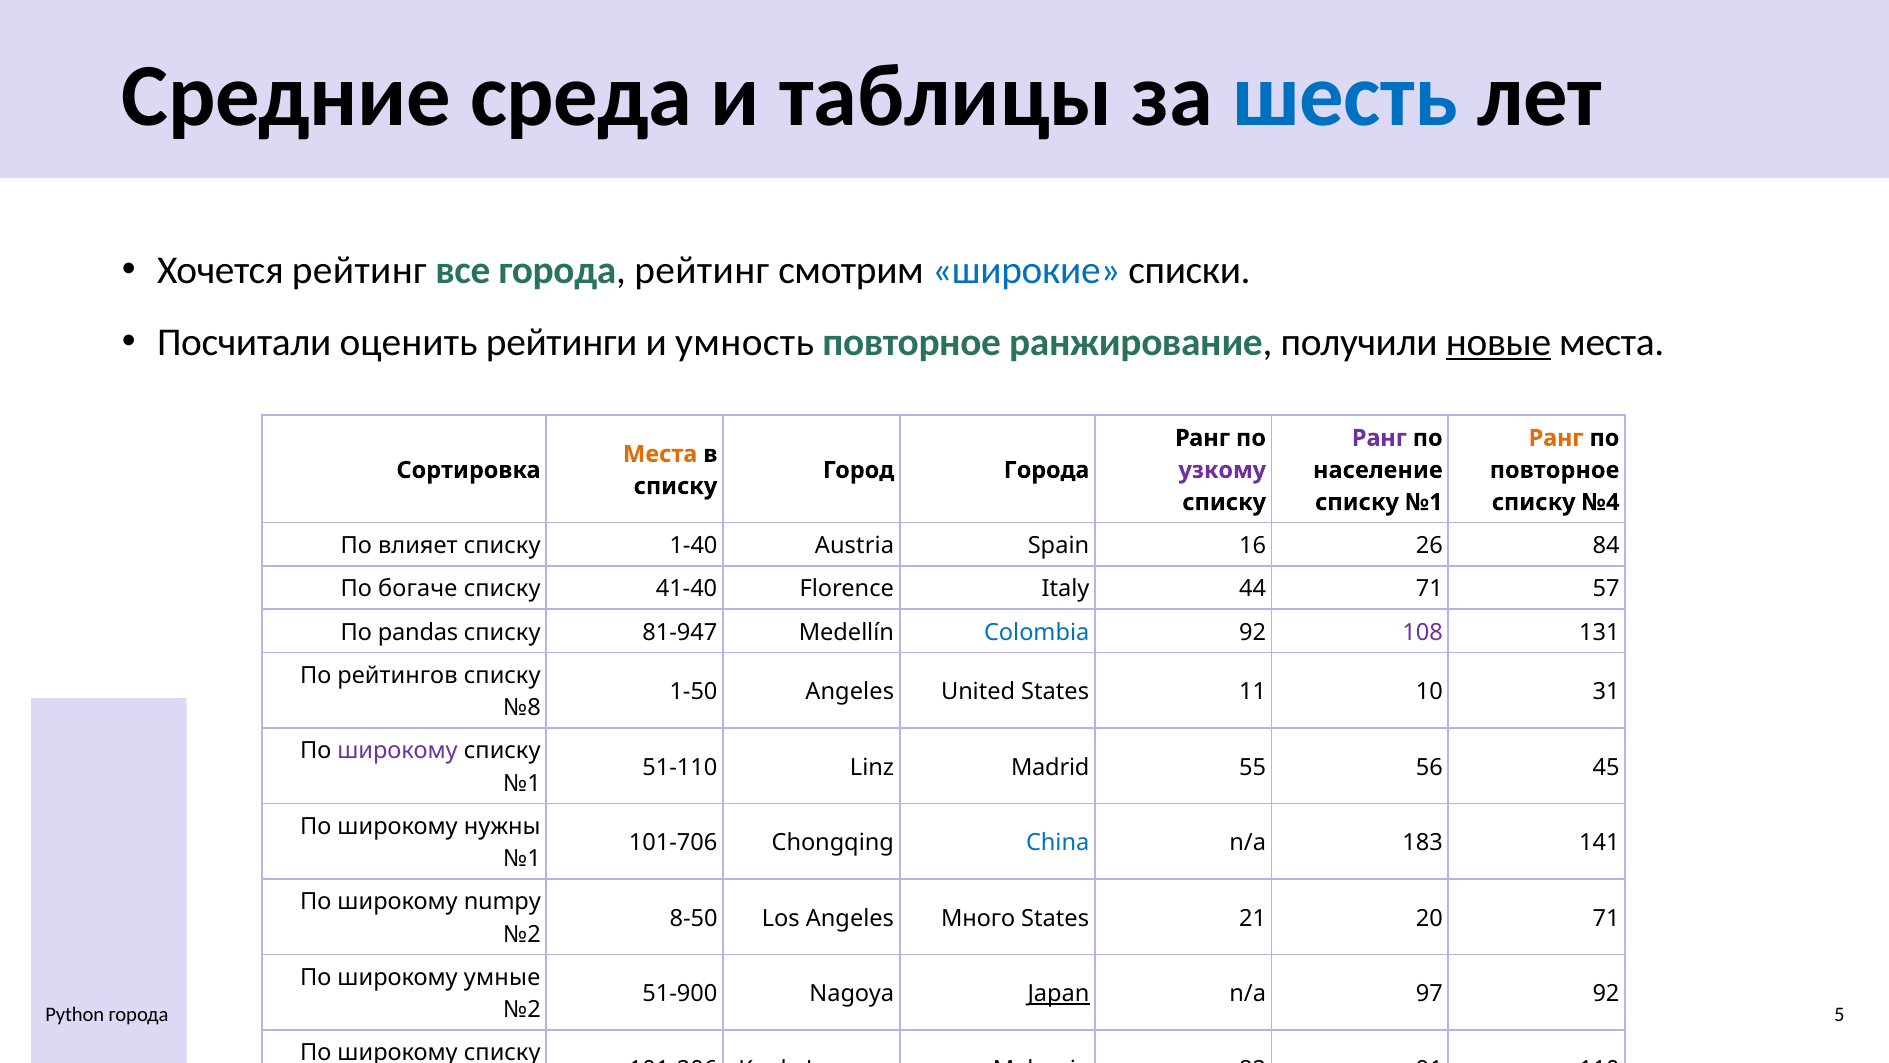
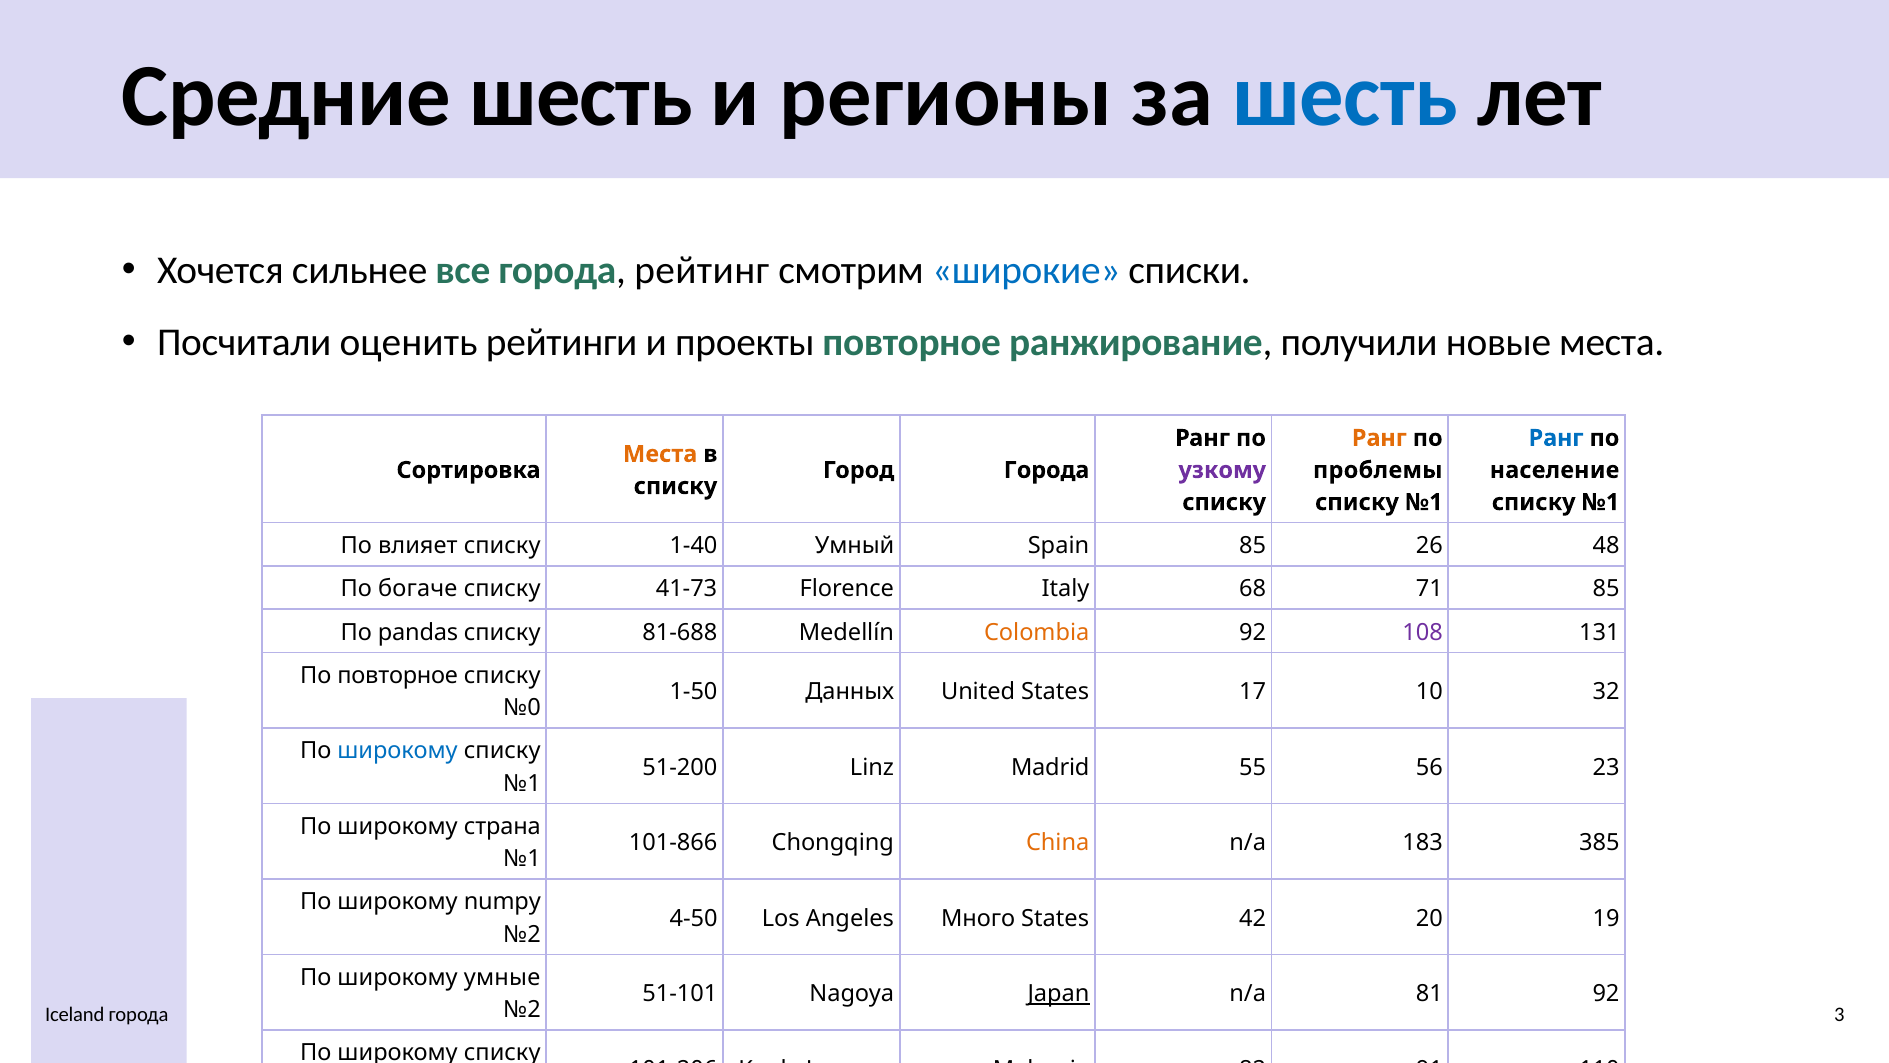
Средние среда: среда -> шесть (581, 96)
таблицы: таблицы -> регионы (946, 96)
Хочется рейтинг: рейтинг -> сильнее (360, 271)
умность: умность -> проекты (745, 342)
новые underline: present -> none (1498, 342)
Ранг colour: purple -> orange (1379, 438)
Ранг colour: orange -> blue (1556, 438)
население: население -> проблемы (1378, 470)
повторное: повторное -> население (1554, 470)
№4: №4 -> №1 (1601, 502)
Austria: Austria -> Умный (855, 545)
Spain 16: 16 -> 85 (1253, 545)
26 84: 84 -> 48 (1606, 545)
41-40: 41-40 -> 41-73 (687, 589)
44: 44 -> 68 (1253, 589)
71 57: 57 -> 85 (1606, 589)
81-947: 81-947 -> 81-688 (680, 632)
Colombia colour: blue -> orange (1037, 632)
По рейтингов: рейтингов -> повторное (398, 675)
1-50 Angeles: Angeles -> Данных (850, 691)
11: 11 -> 17 (1253, 691)
31: 31 -> 32 (1606, 691)
№8: №8 -> №0 (522, 708)
широкому colour: purple -> blue (398, 751)
51-110: 51-110 -> 51-200 (680, 767)
45: 45 -> 23 (1606, 767)
нужны: нужны -> страна (502, 826)
101-706: 101-706 -> 101-866 (673, 842)
China colour: blue -> orange (1058, 842)
141: 141 -> 385 (1599, 842)
8-50: 8-50 -> 4-50 (694, 918)
21: 21 -> 42 (1253, 918)
20 71: 71 -> 19 (1606, 918)
51-900: 51-900 -> 51-101 (680, 993)
97: 97 -> 81 (1429, 993)
Python: Python -> Iceland (75, 1015)
5: 5 -> 3 (1839, 1014)
